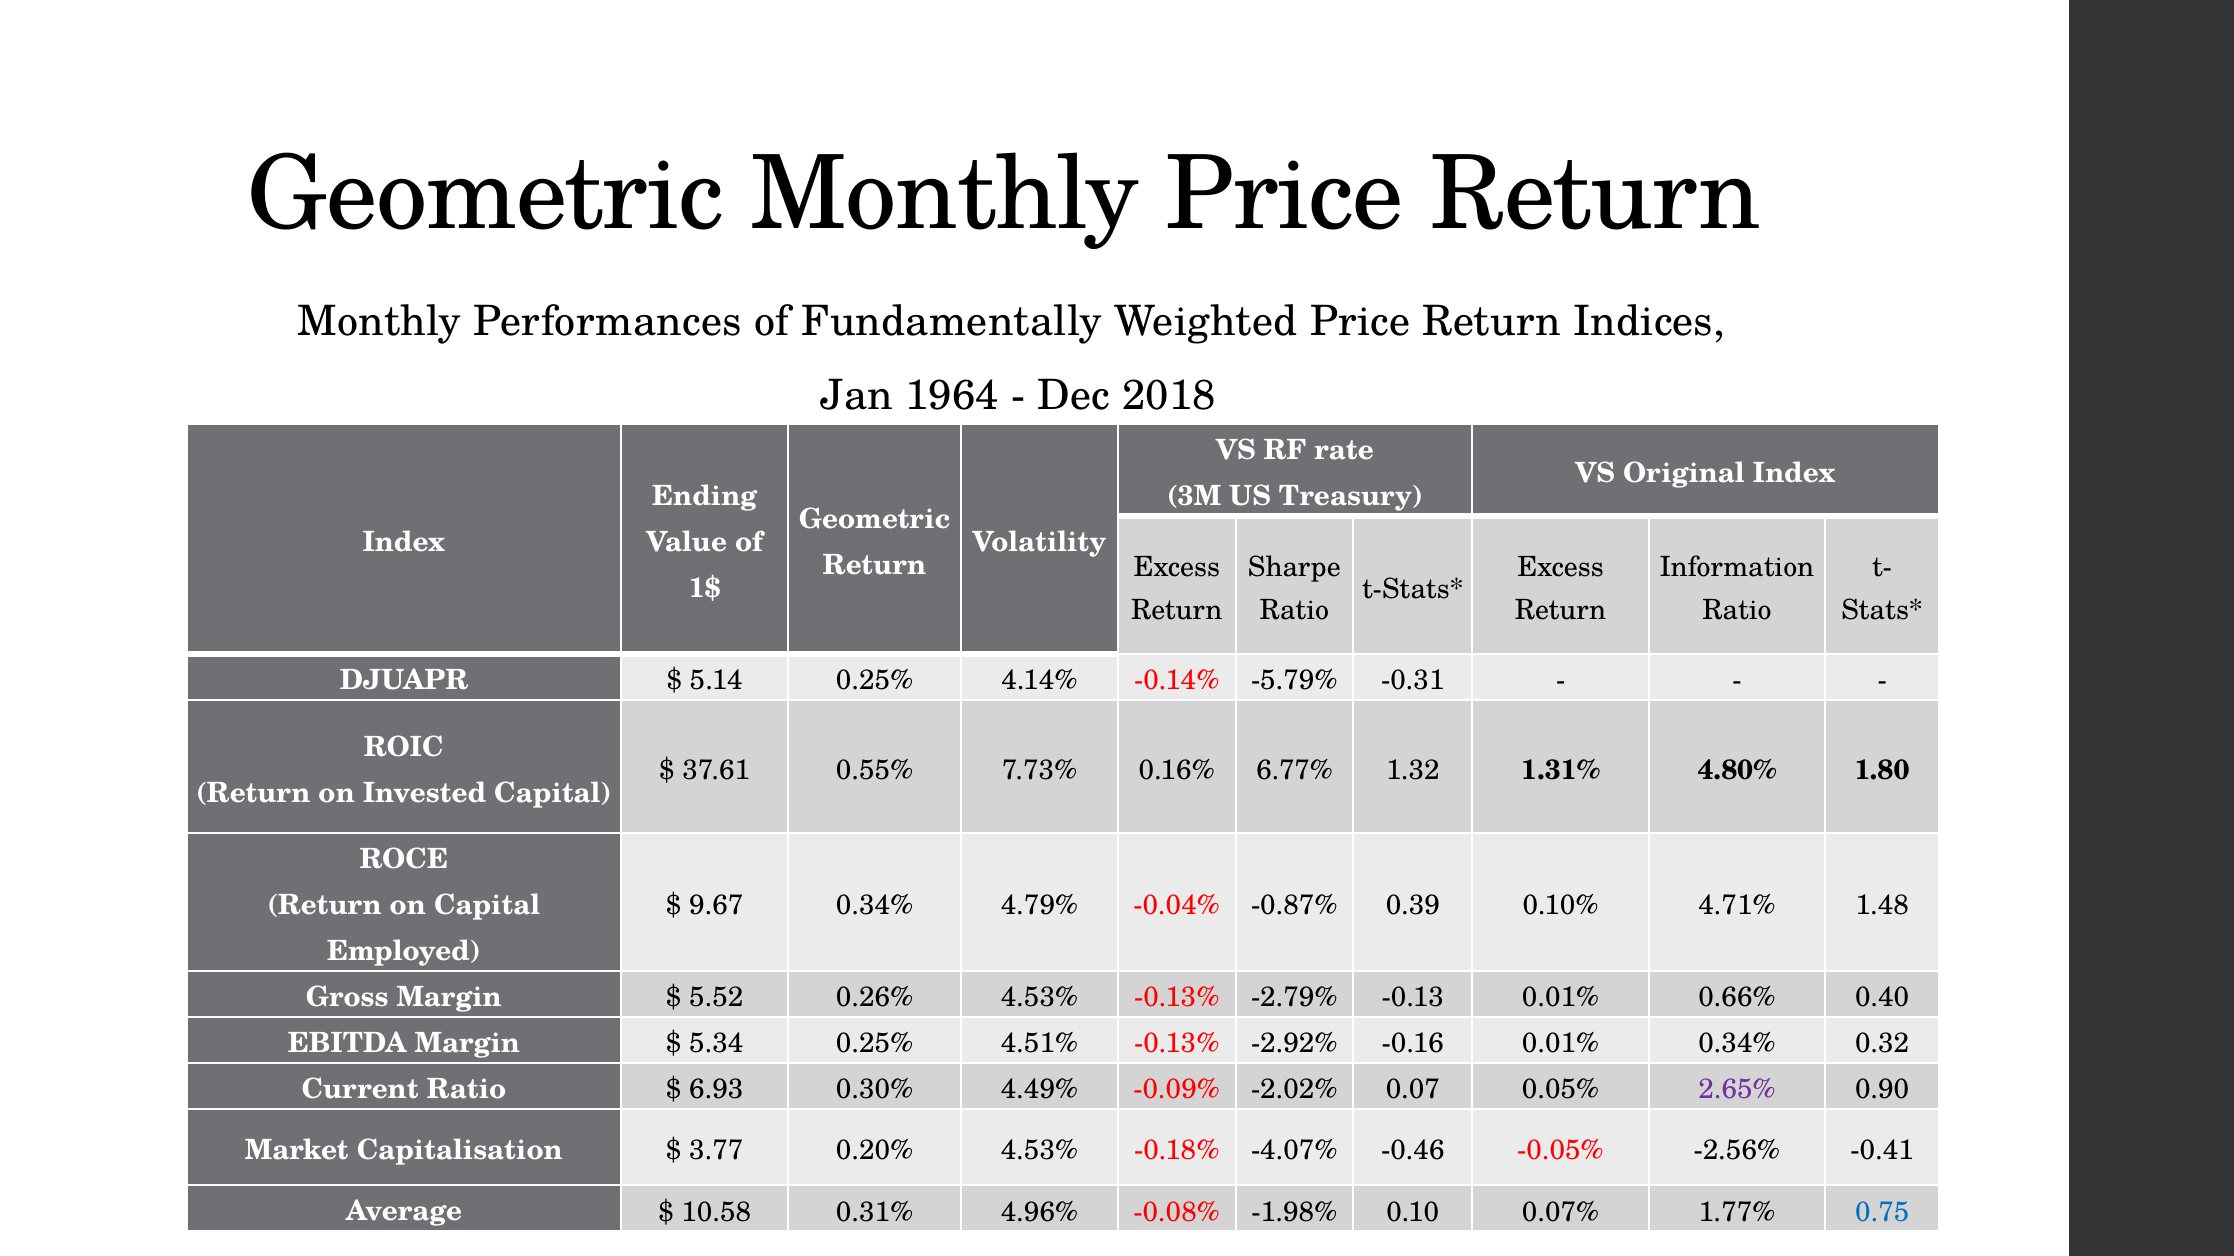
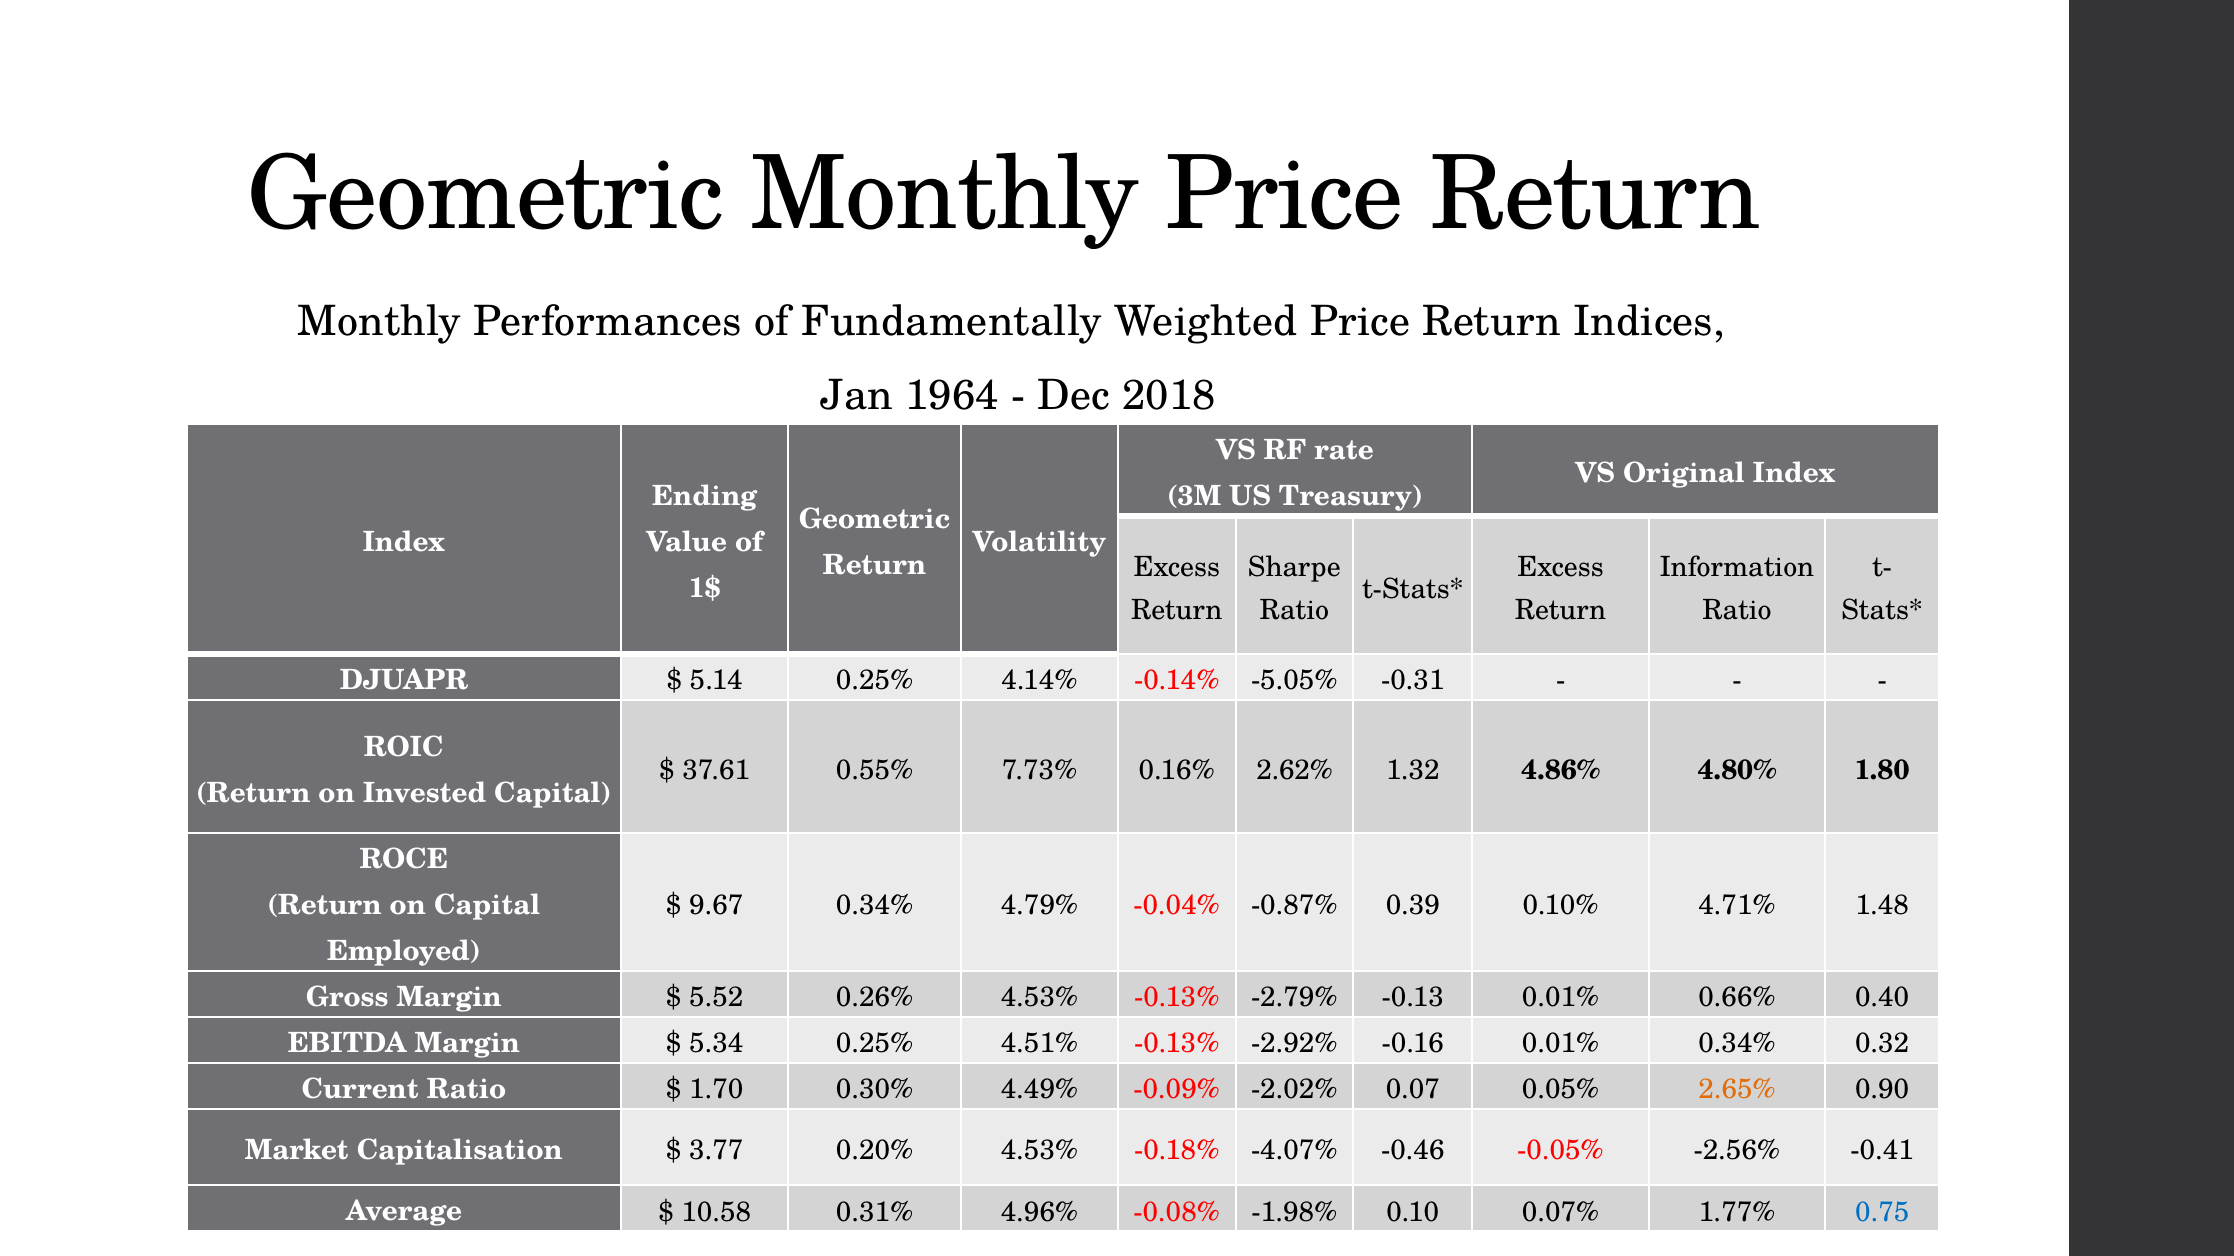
-5.79%: -5.79% -> -5.05% (1294, 681)
6.77%: 6.77% -> 2.62% (1295, 770)
1.31%: 1.31% -> 4.86% (1561, 770)
6.93: 6.93 -> 1.70 (716, 1090)
2.65% colour: purple -> orange (1737, 1090)
